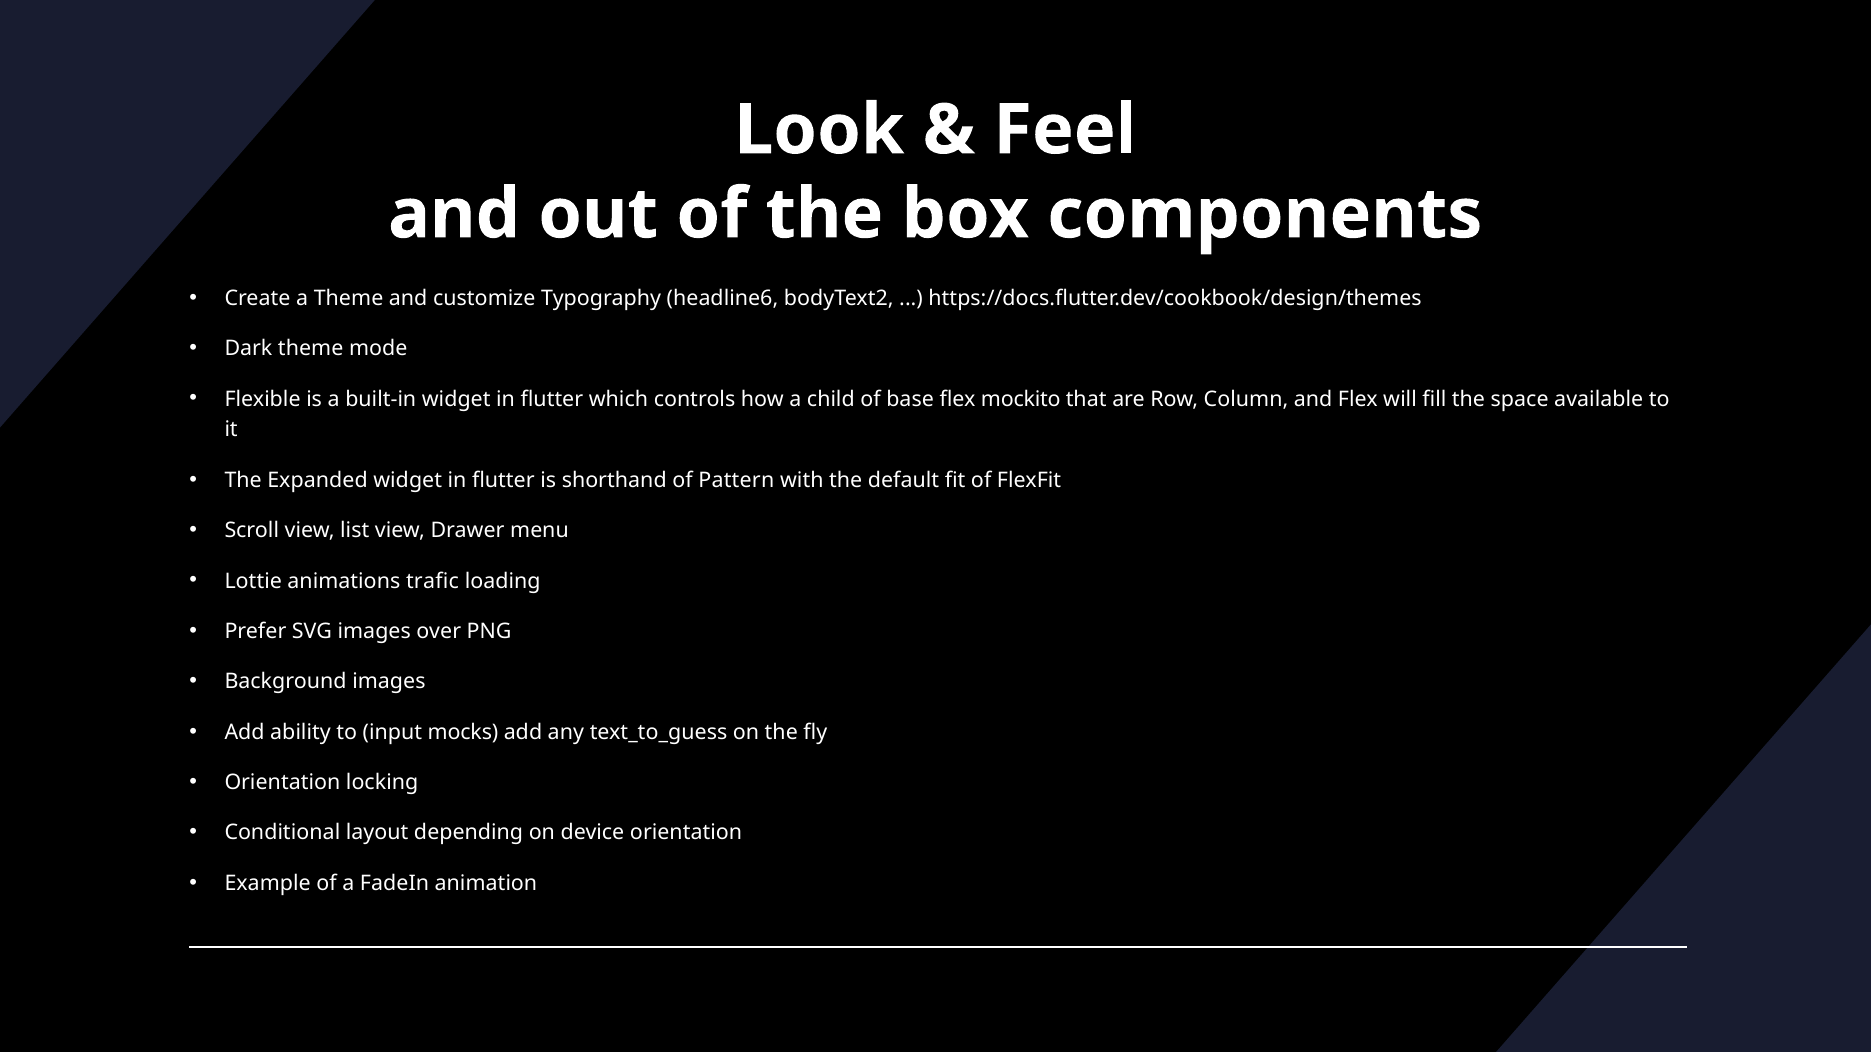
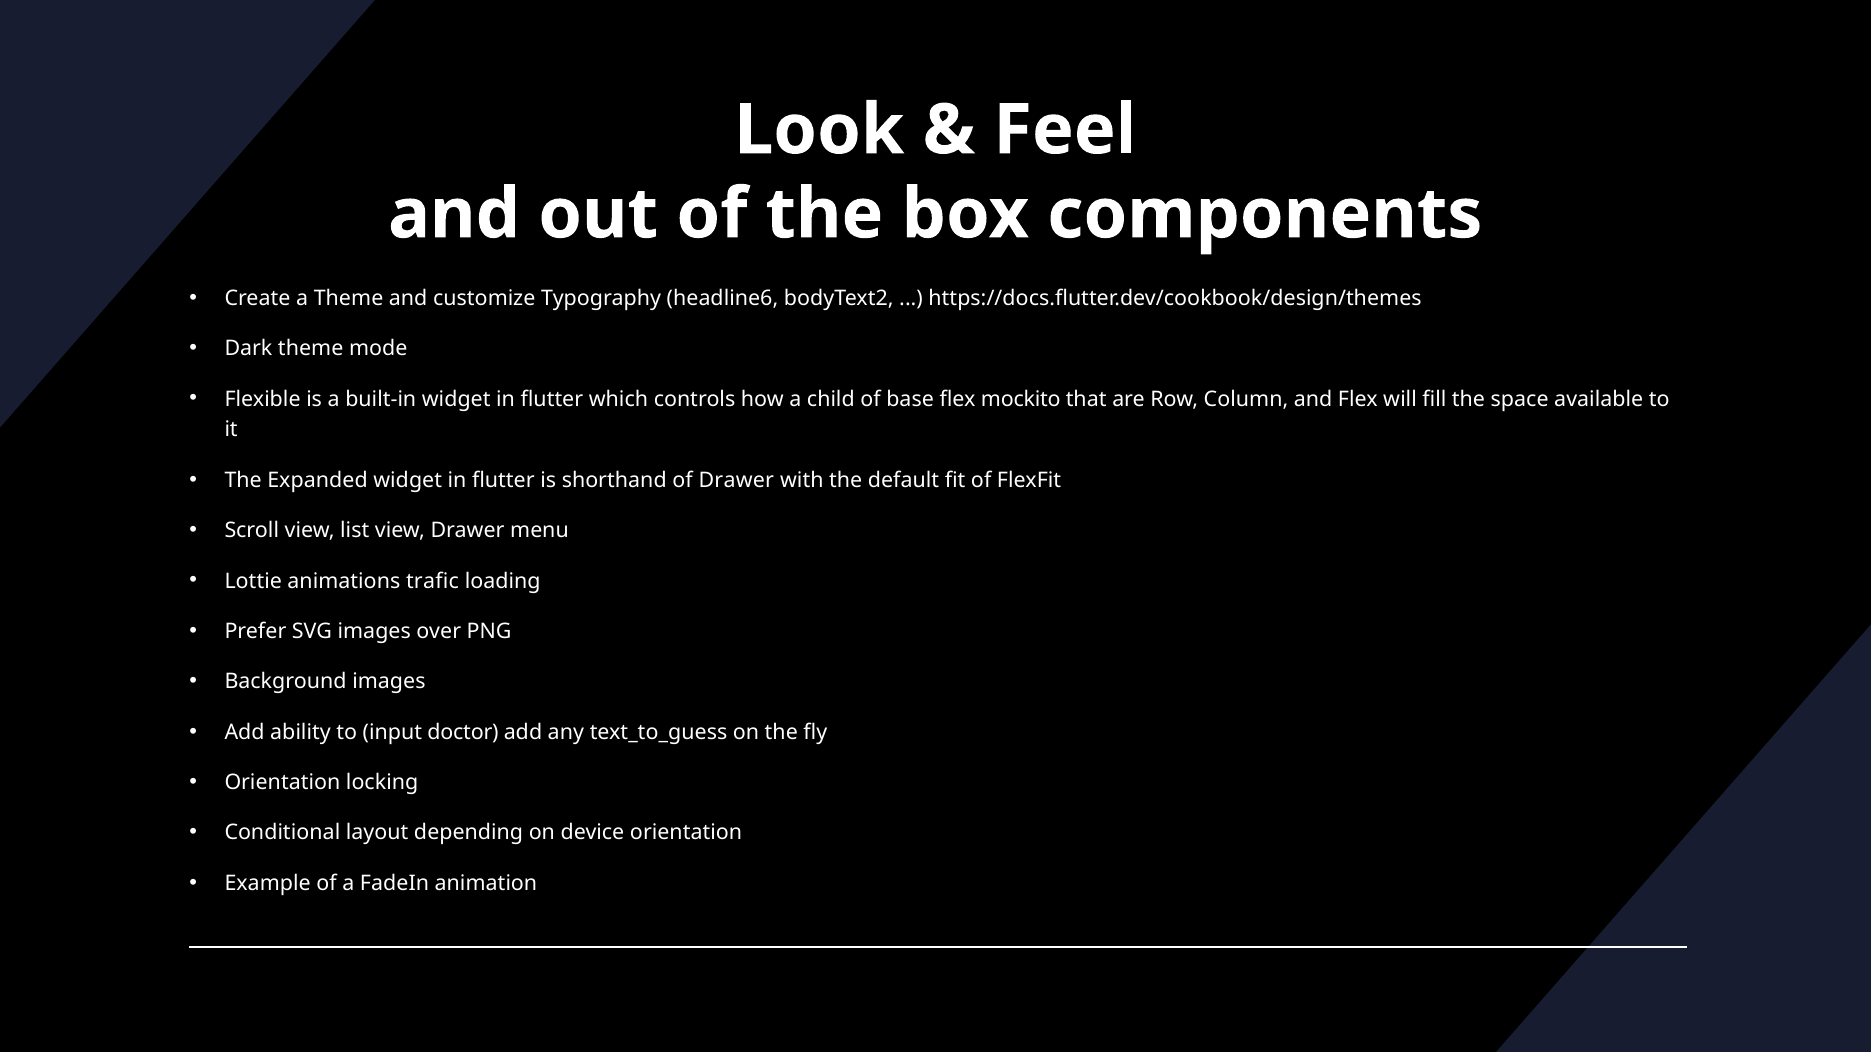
of Pattern: Pattern -> Drawer (736, 480)
mocks: mocks -> doctor (463, 732)
